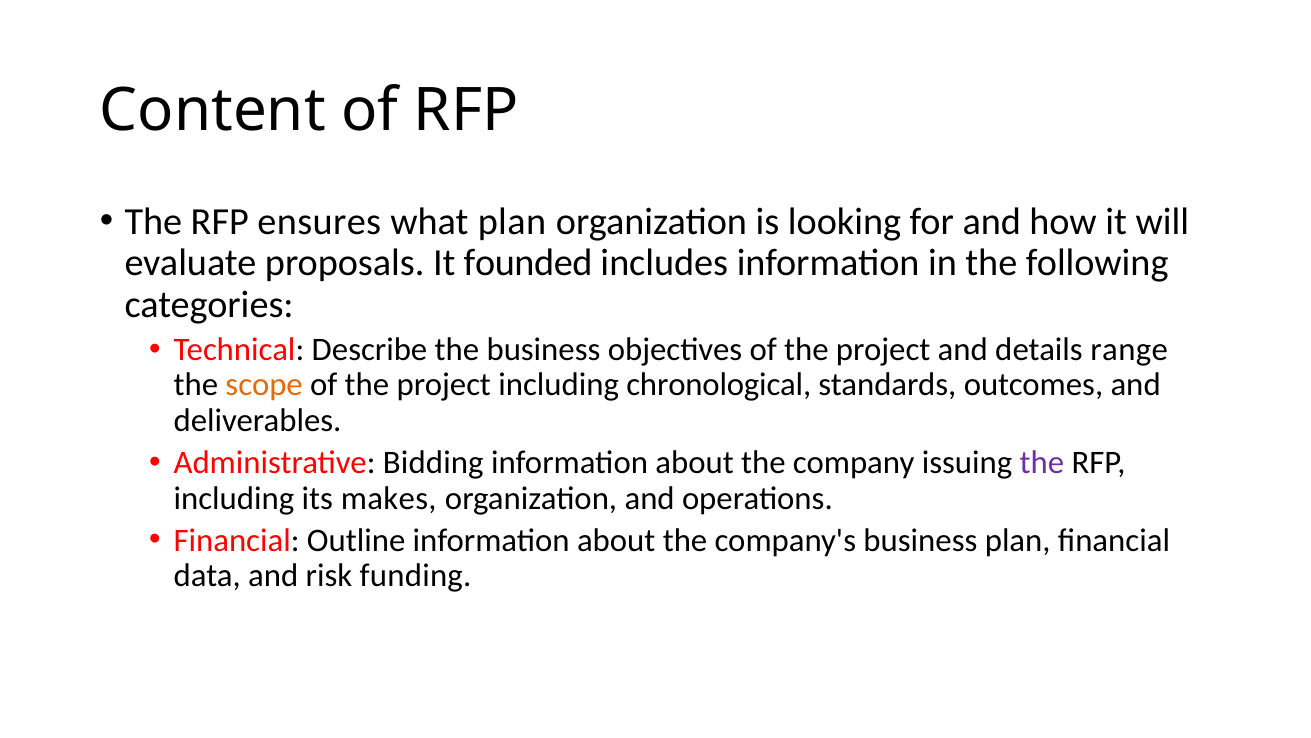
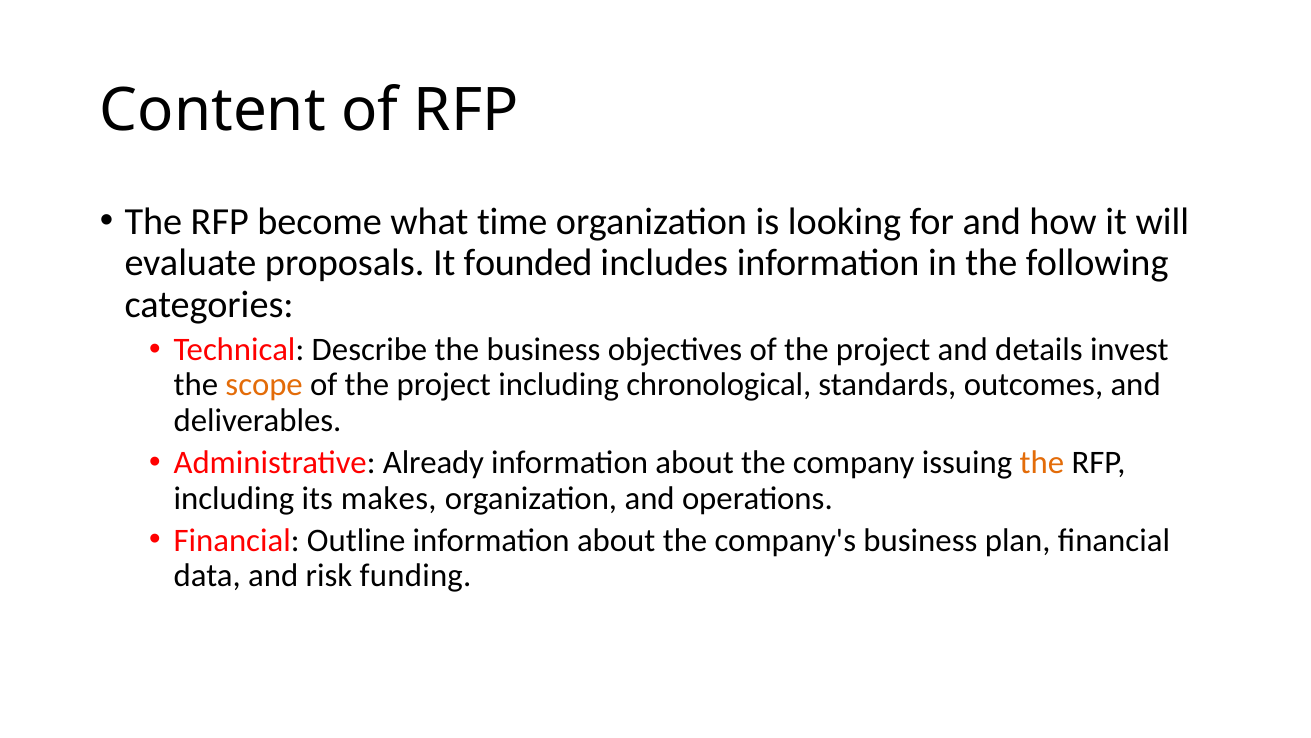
ensures: ensures -> become (320, 222)
what plan: plan -> time (512, 222)
range: range -> invest (1129, 349)
Bidding: Bidding -> Already (433, 462)
the colour: purple -> orange (1042, 462)
